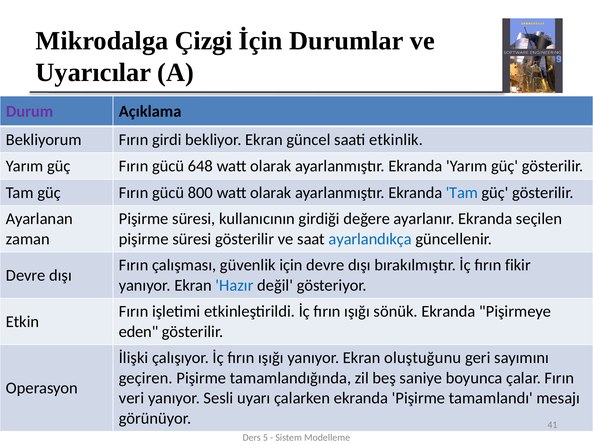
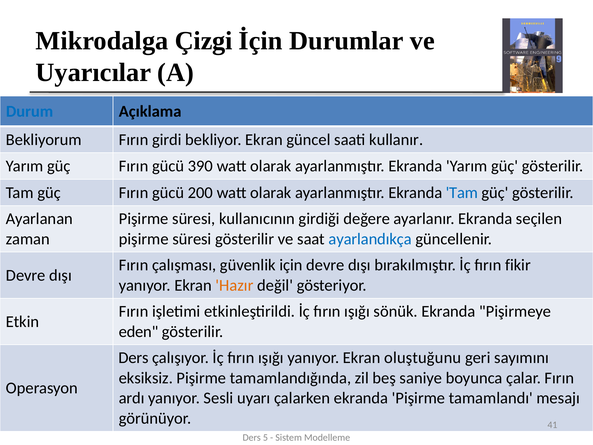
Durum colour: purple -> blue (30, 111)
etkinlik: etkinlik -> kullanır (396, 140)
648: 648 -> 390 (200, 166)
800: 800 -> 200 (200, 192)
Hazır colour: blue -> orange (234, 285)
İlişki: İlişki -> Ders (134, 358)
geçiren: geçiren -> eksiksiz (146, 378)
veri: veri -> ardı (132, 398)
